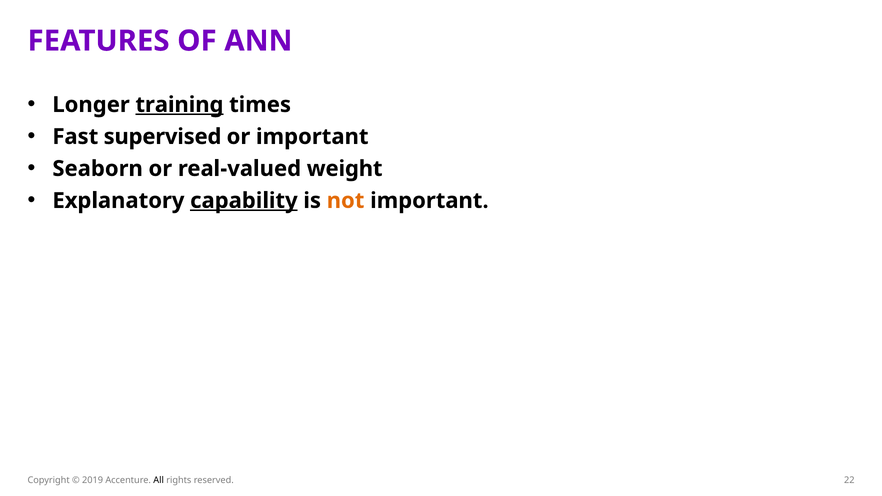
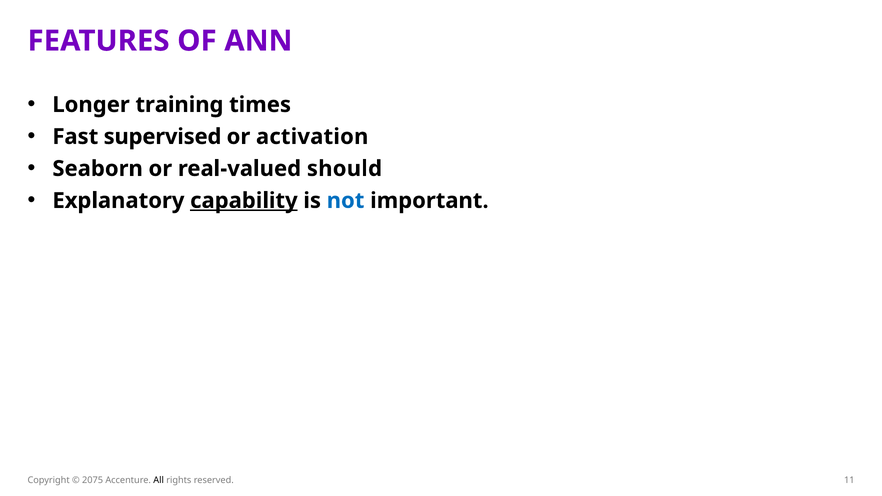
training underline: present -> none (179, 105)
or important: important -> activation (312, 137)
weight: weight -> should (344, 169)
not colour: orange -> blue (346, 201)
2019: 2019 -> 2075 (93, 480)
22: 22 -> 11 (849, 480)
